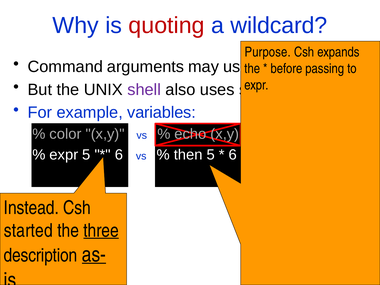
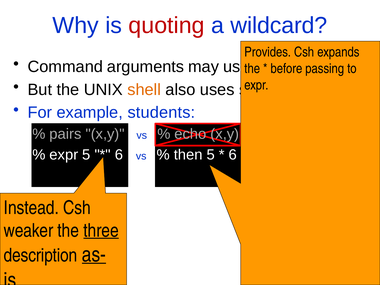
Purpose: Purpose -> Provides (268, 52)
shell colour: purple -> orange (144, 90)
variables: variables -> students (161, 113)
color: color -> pairs (65, 134)
started: started -> weaker (28, 231)
